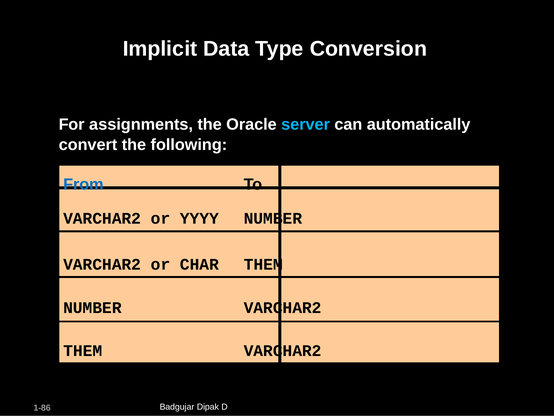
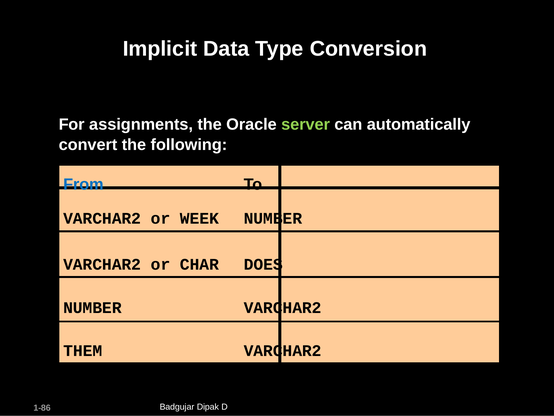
server colour: light blue -> light green (306, 124)
YYYY: YYYY -> WEEK (199, 219)
CHAR THEM: THEM -> DOES (263, 265)
